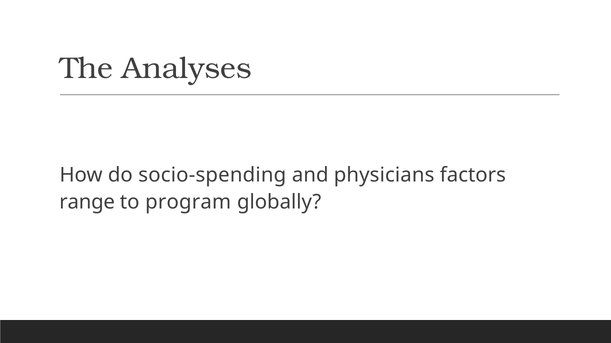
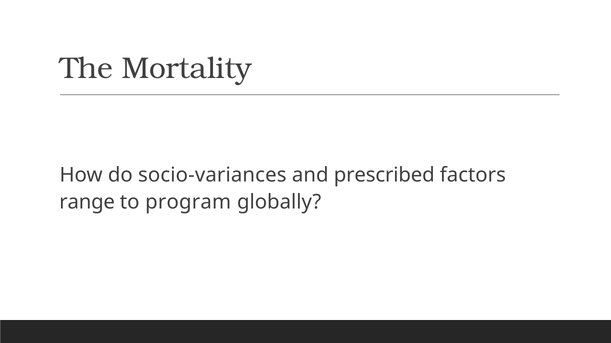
Analyses: Analyses -> Mortality (187, 68)
socio-spending: socio-spending -> socio-variances (212, 175)
physicians: physicians -> prescribed (384, 175)
